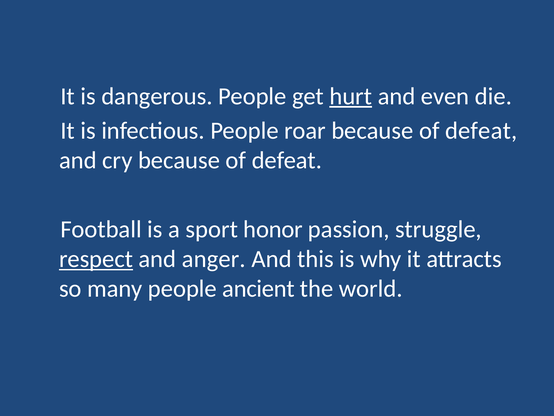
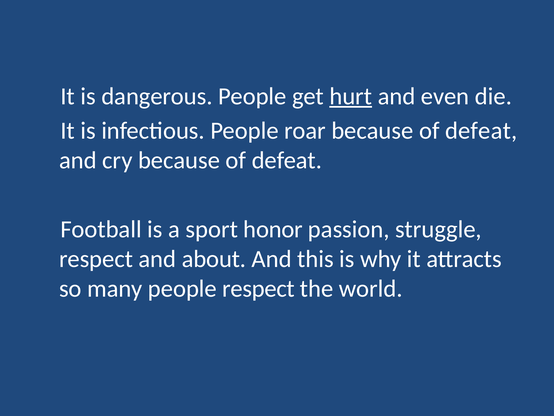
respect underline: present -> none (96, 259)
anger: anger -> about (214, 259)
people ancient: ancient -> respect (258, 288)
